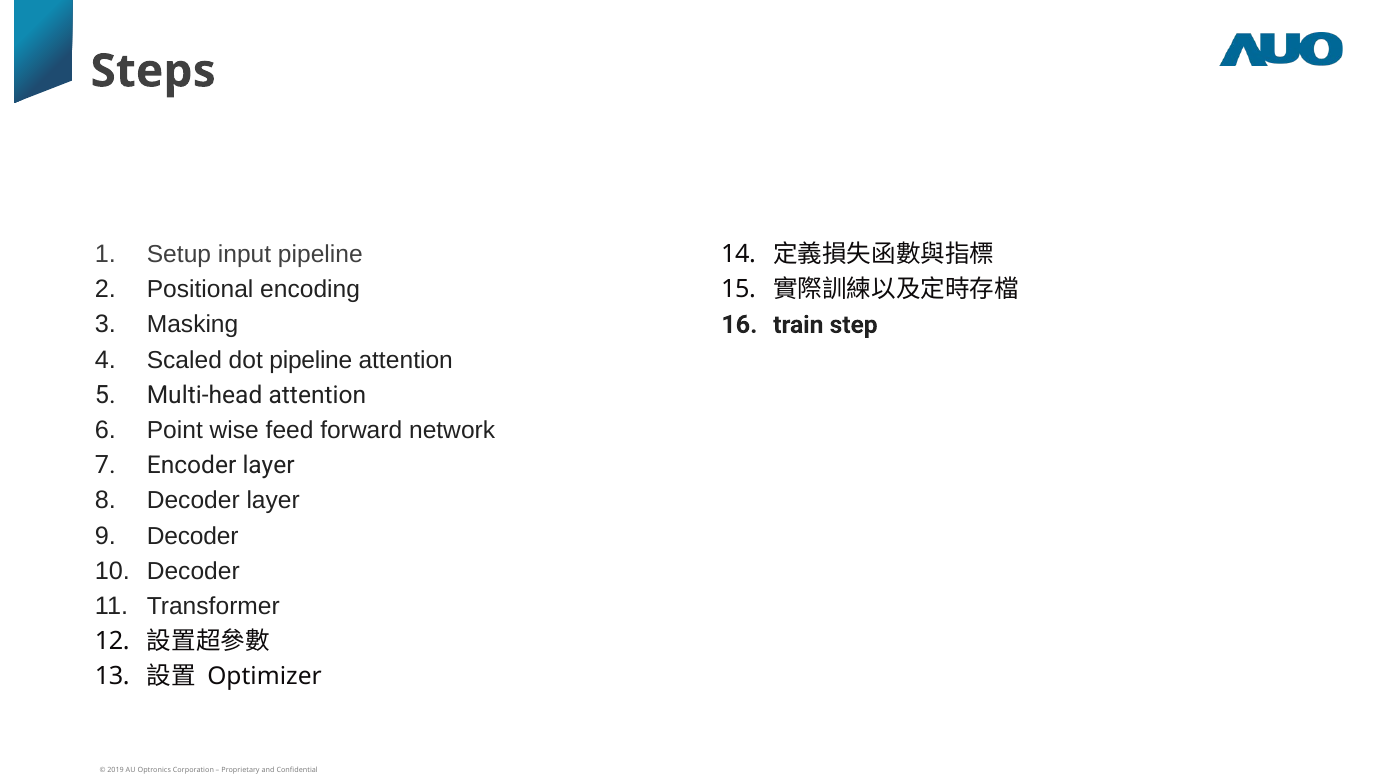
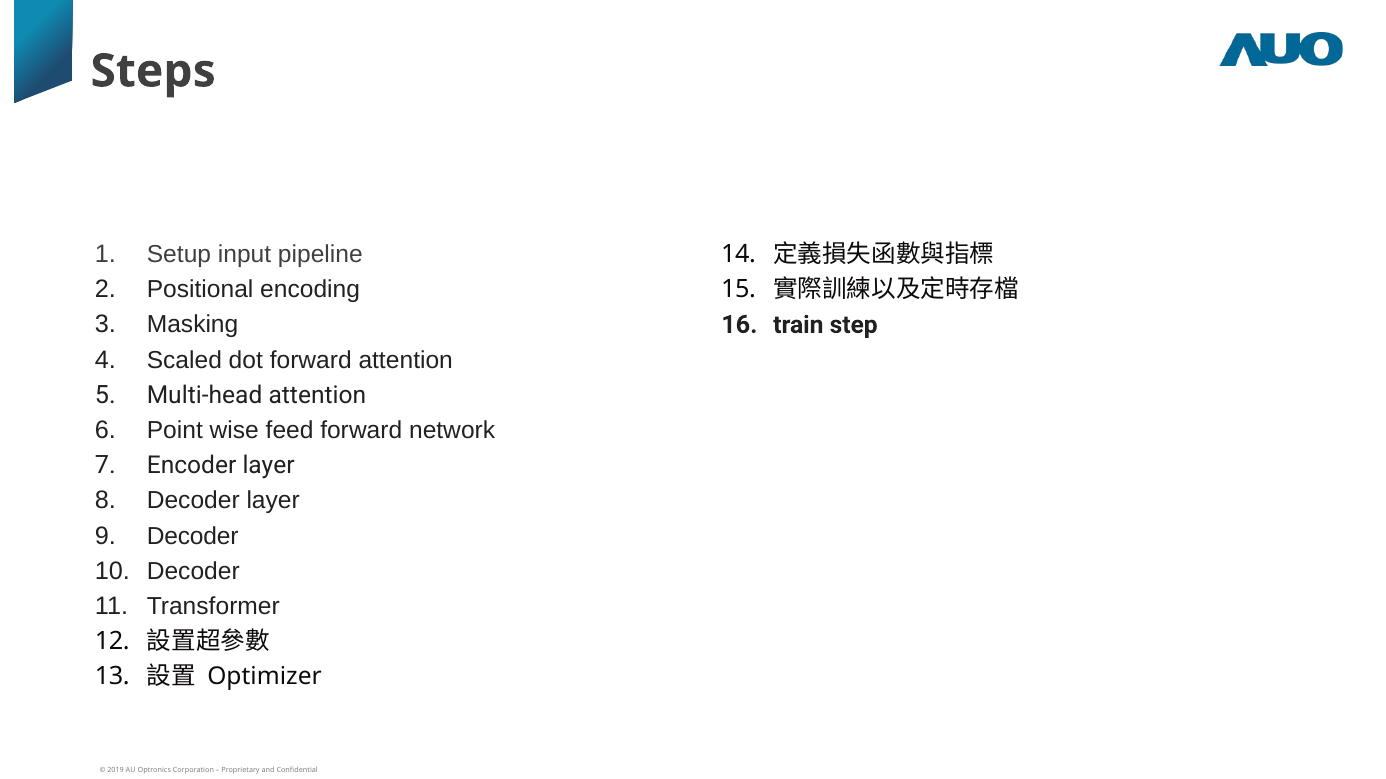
dot pipeline: pipeline -> forward (311, 360)
